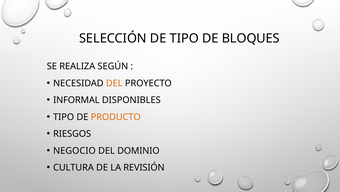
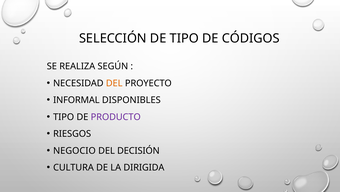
BLOQUES: BLOQUES -> CÓDIGOS (251, 38)
PRODUCTO colour: orange -> purple (116, 117)
DOMINIO: DOMINIO -> DECISIÓN (138, 150)
REVISIÓN: REVISIÓN -> DIRIGIDA (144, 167)
